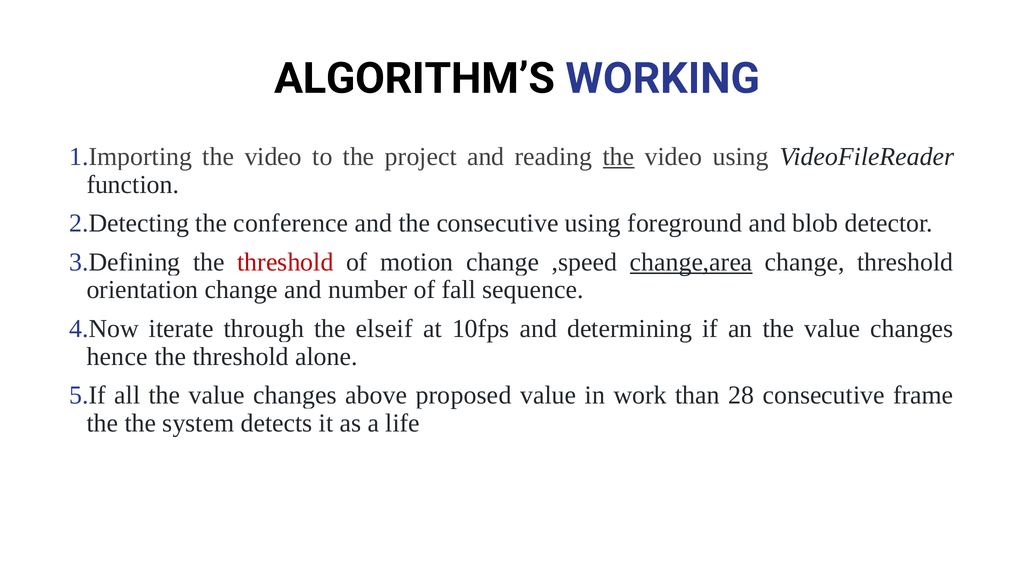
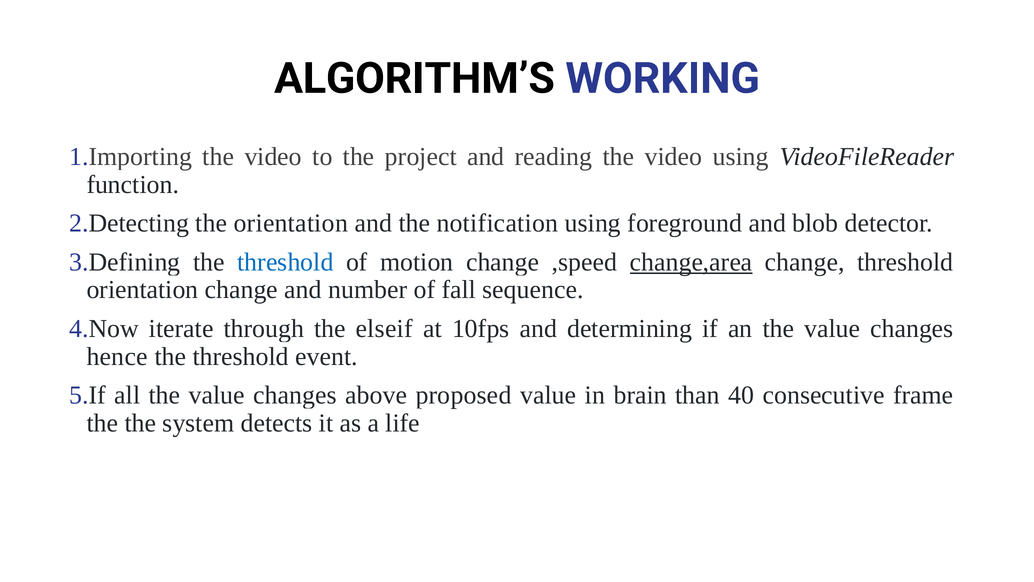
the underline: present -> none (619, 157)
the conference: conference -> orientation (291, 223)
the consecutive: consecutive -> notification (497, 223)
threshold colour: red -> blue (285, 262)
alone: alone -> event (327, 356)
work: work -> brain (640, 395)
28: 28 -> 40 (741, 395)
